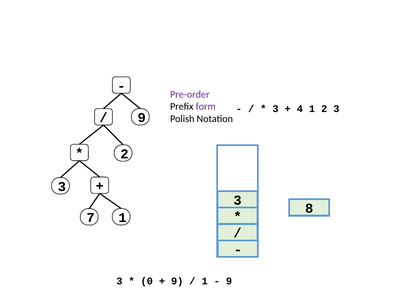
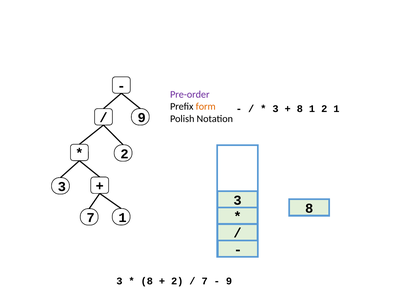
form colour: purple -> orange (206, 106)
4: 4 -> 8 (300, 108)
2 3: 3 -> 1 (336, 108)
0: 0 -> 8 (147, 281)
9: 9 -> 2 (177, 281)
1: 1 -> 7 (205, 281)
